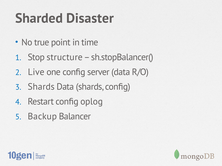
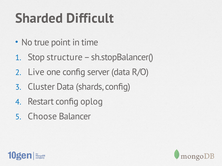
Disaster: Disaster -> Difficult (90, 18)
Shards: Shards -> Cluster (41, 87)
Backup: Backup -> Choose (42, 117)
